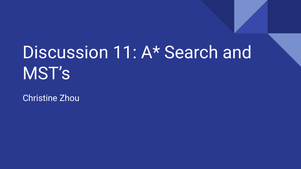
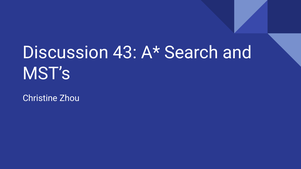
11: 11 -> 43 (125, 53)
